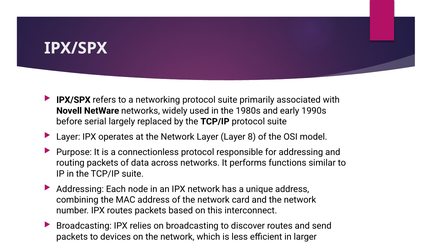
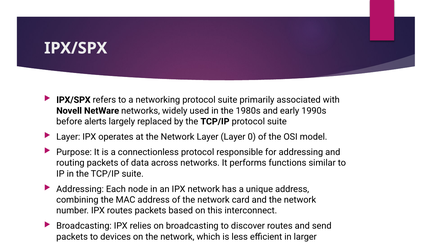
serial: serial -> alerts (95, 122)
8: 8 -> 0 (252, 137)
